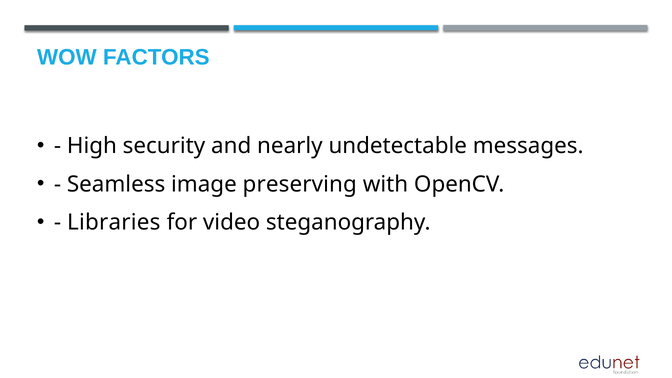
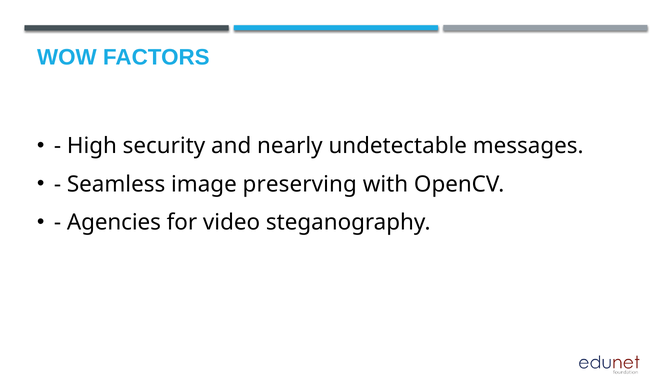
Libraries: Libraries -> Agencies (114, 223)
